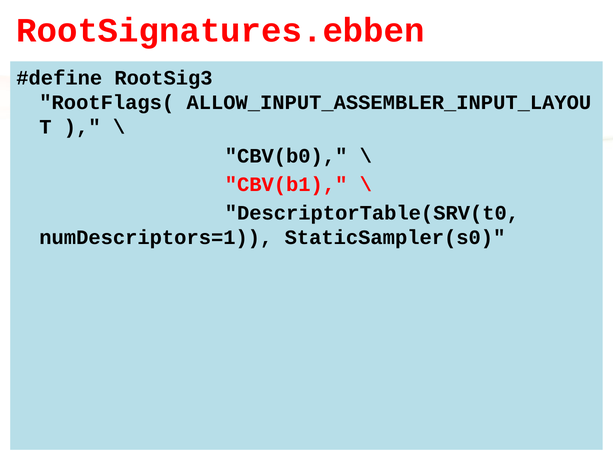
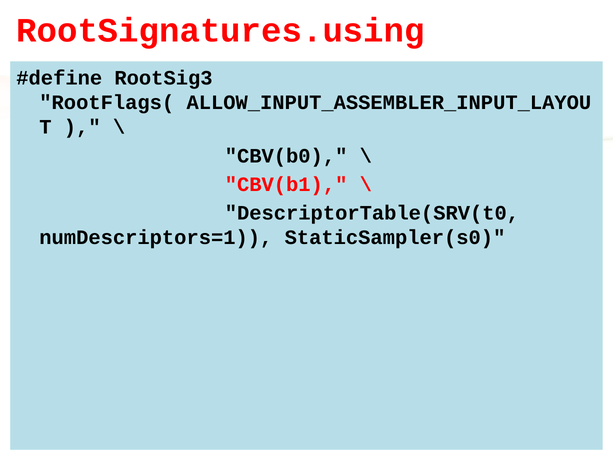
RootSignatures.ebben: RootSignatures.ebben -> RootSignatures.using (220, 30)
